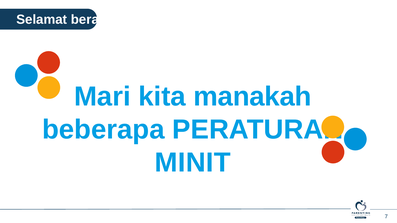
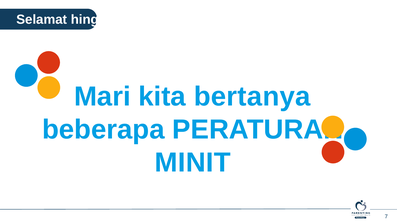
berasa: berasa -> hingga (92, 19)
manakah: manakah -> bertanya (252, 97)
